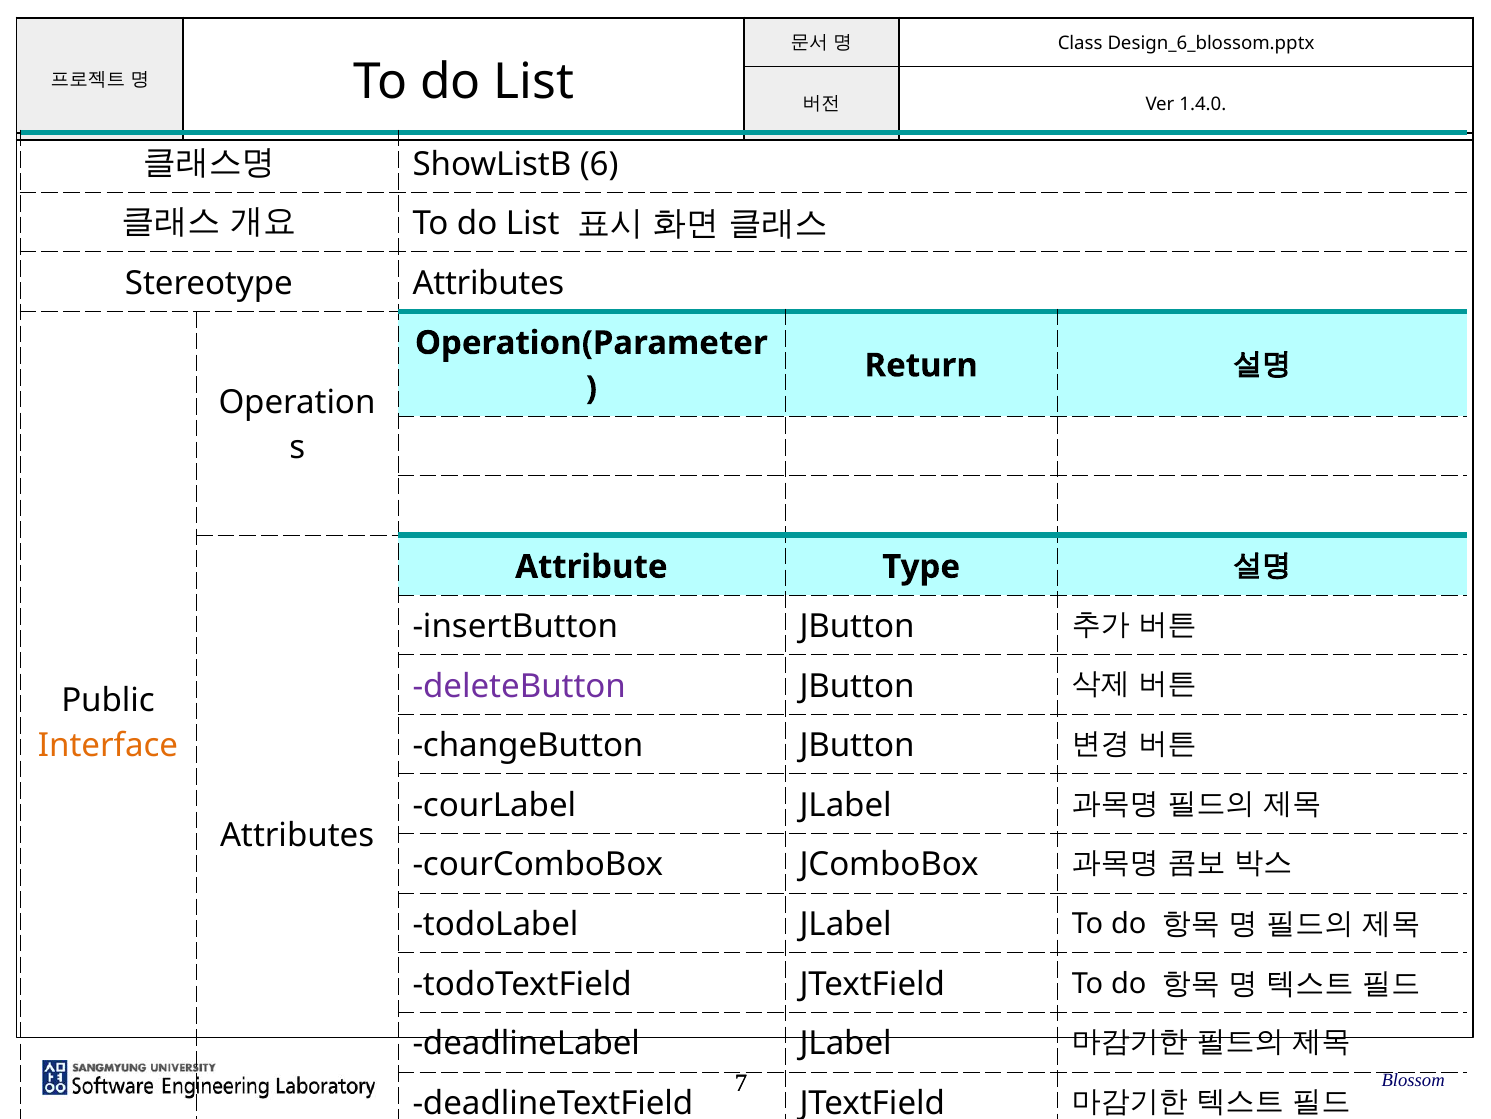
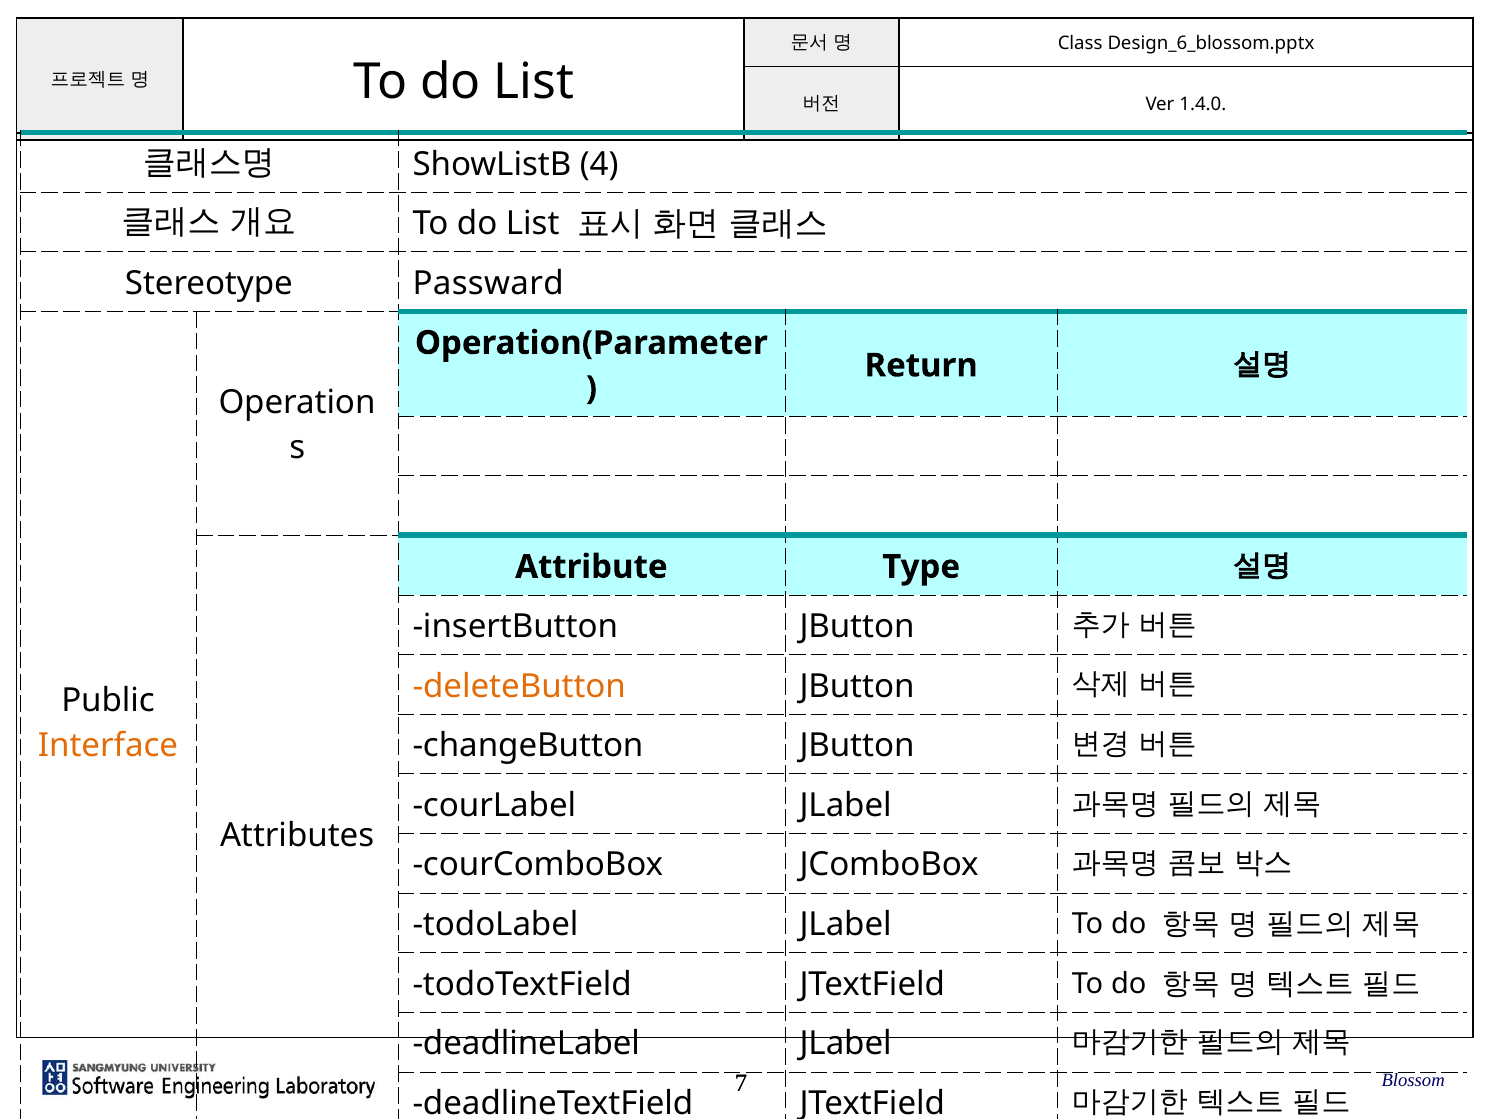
6: 6 -> 4 (599, 164)
Stereotype Attributes: Attributes -> Passward (488, 283)
deleteButton colour: purple -> orange (519, 686)
